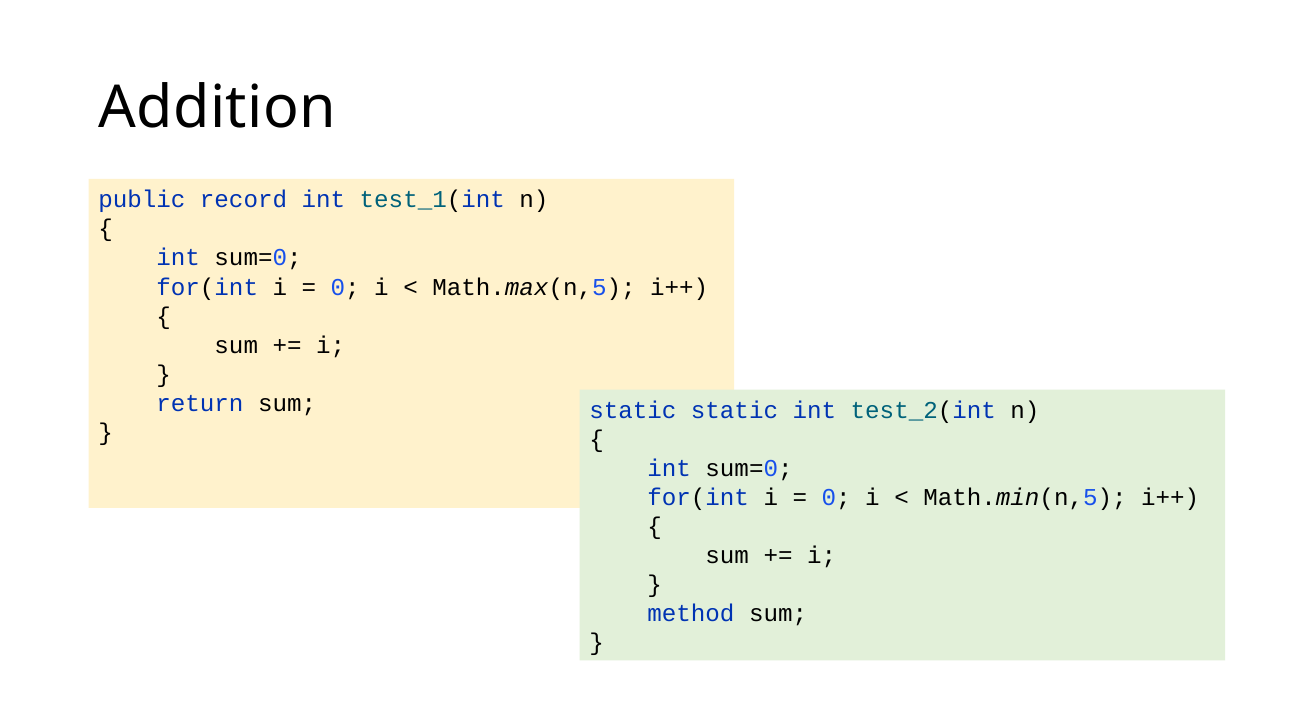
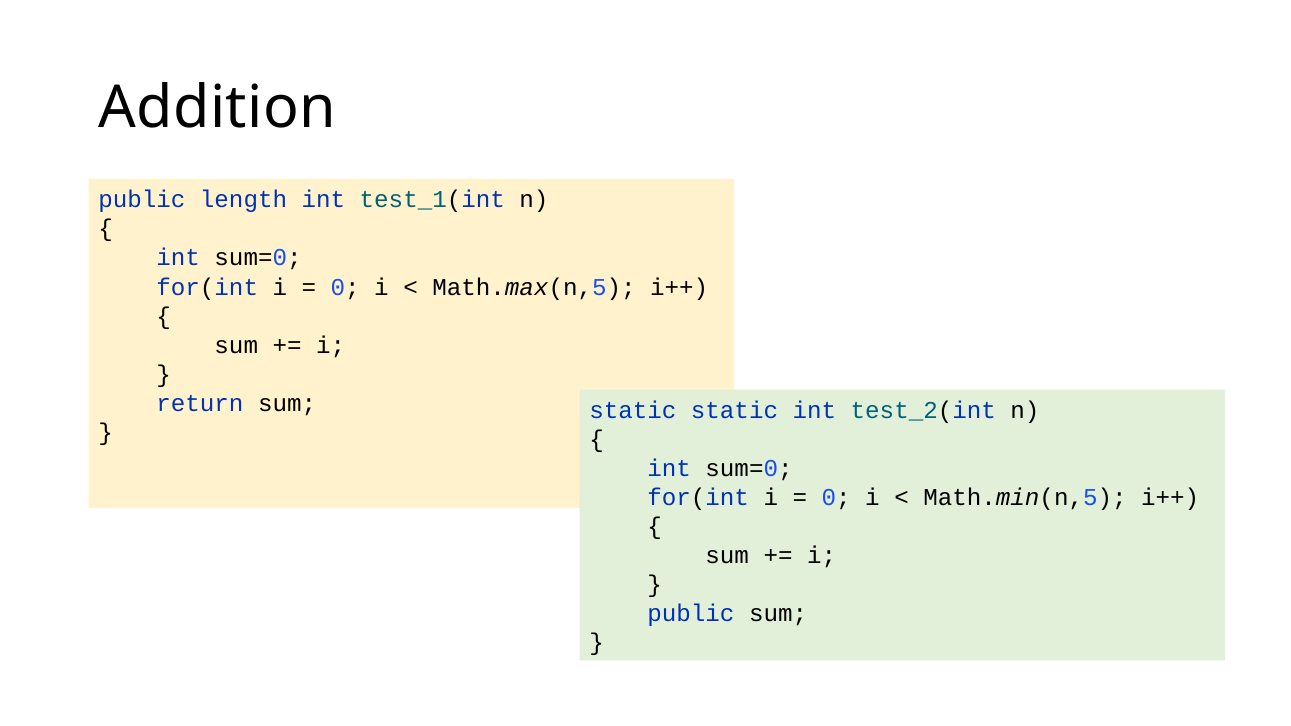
record: record -> length (244, 200)
method: method -> public (691, 614)
